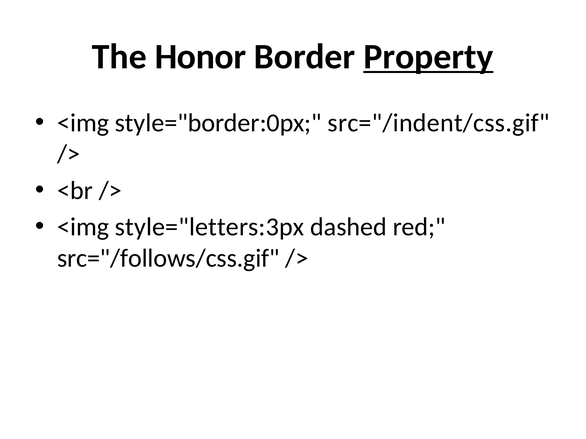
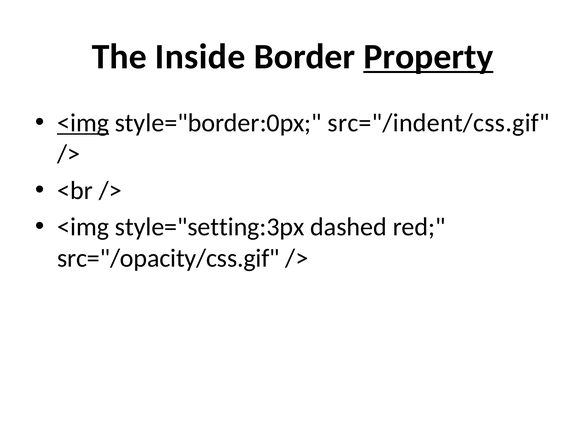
Honor: Honor -> Inside (200, 57)
<img underline: none -> present (83, 123)
style="letters:3px: style="letters:3px -> style="setting:3px (210, 227)
src="/follows/css.gif: src="/follows/css.gif -> src="/opacity/css.gif (168, 258)
